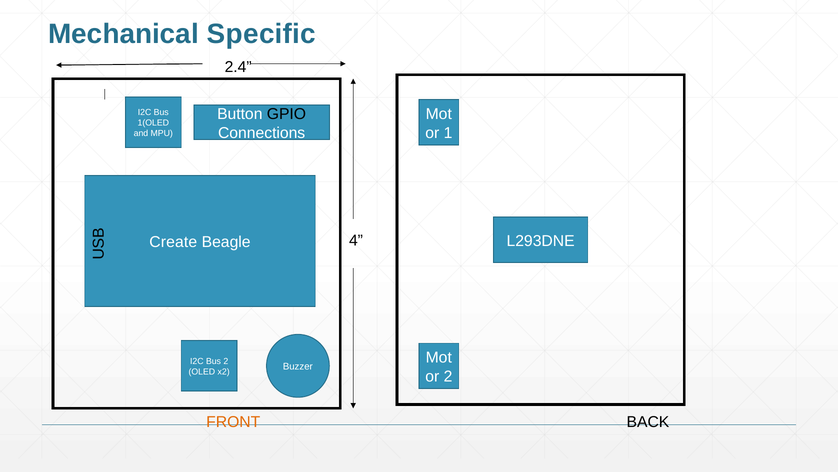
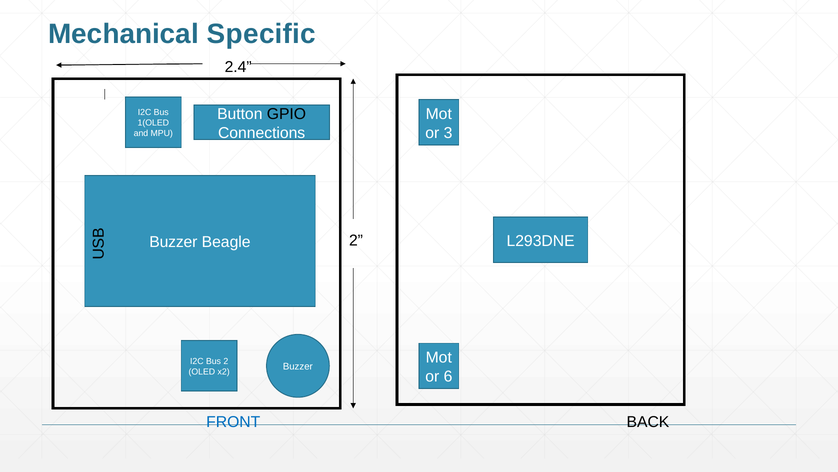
1: 1 -> 3 (448, 133)
4: 4 -> 2 (356, 240)
Create: Create -> Buzzer (173, 242)
2: 2 -> 6 (448, 376)
FRONT colour: orange -> blue (233, 421)
